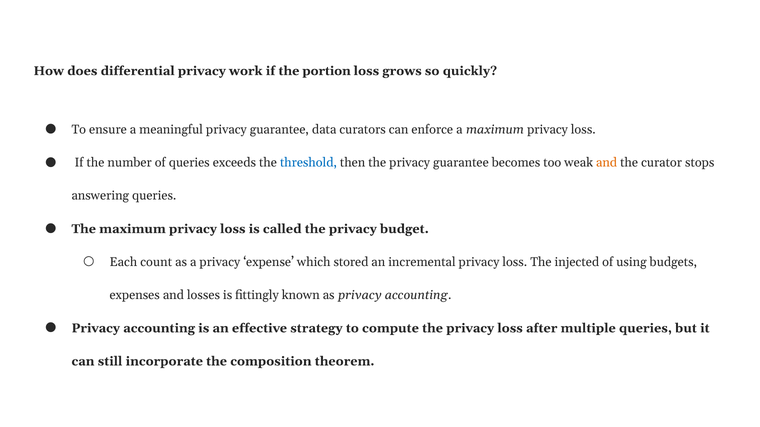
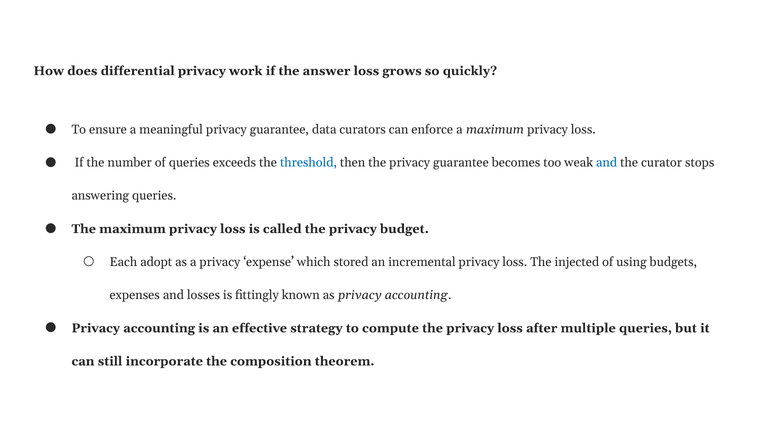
portion: portion -> answer (326, 71)
and colour: orange -> blue (607, 163)
count: count -> adopt (156, 262)
